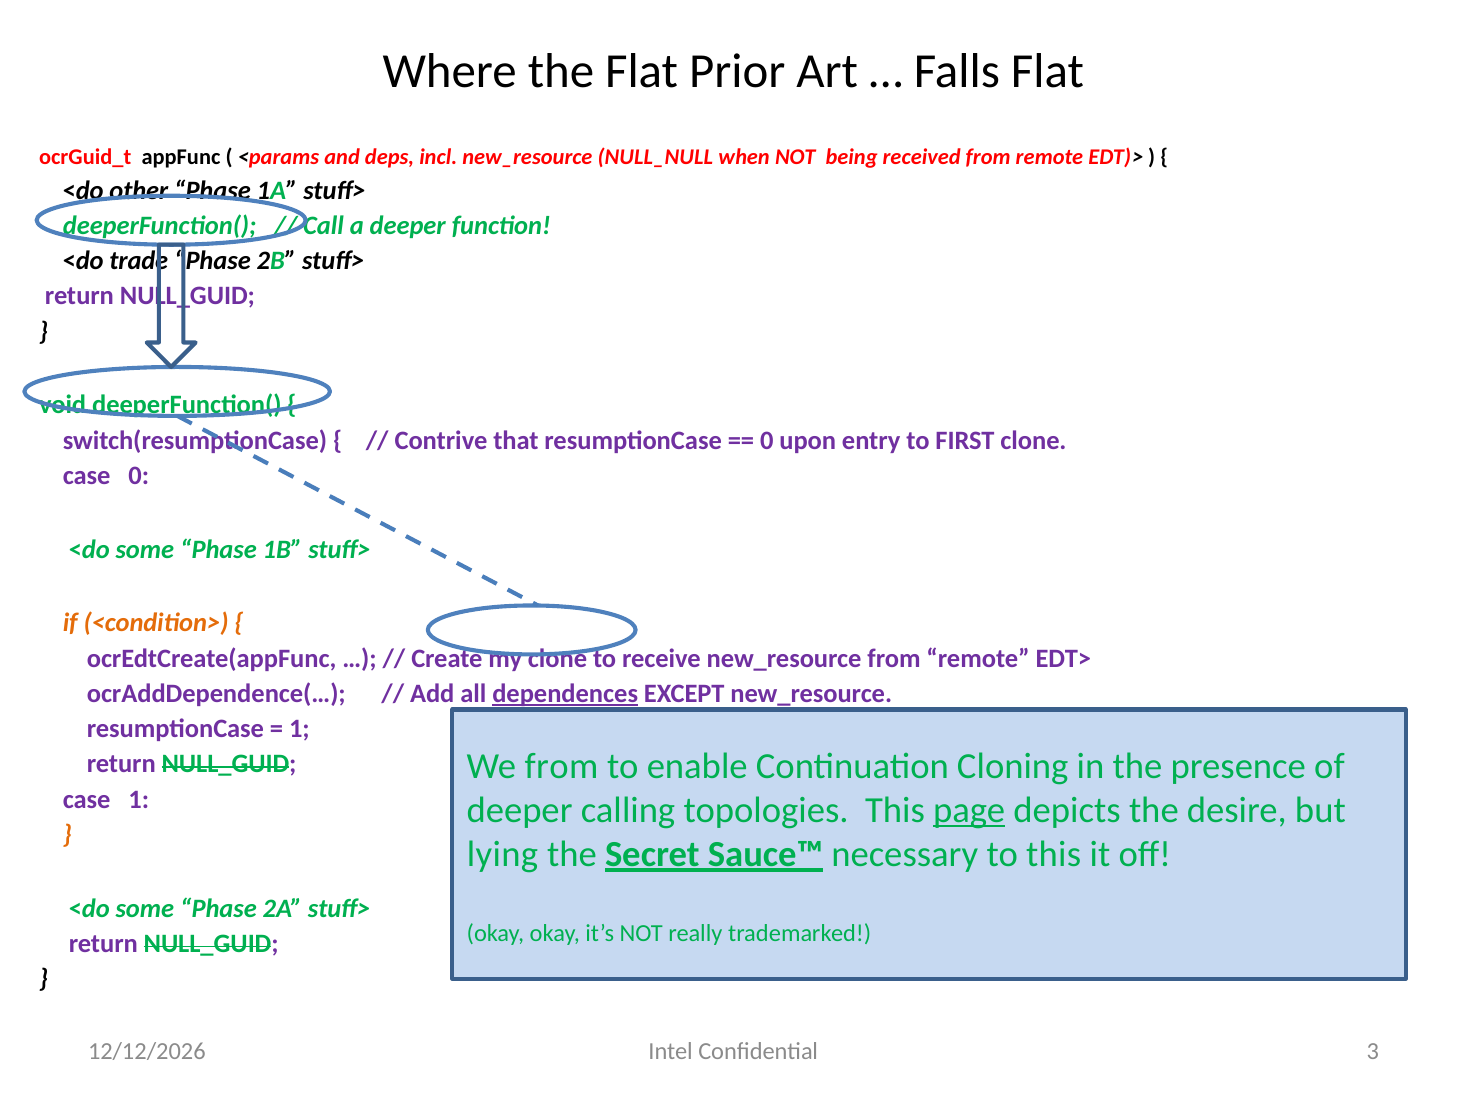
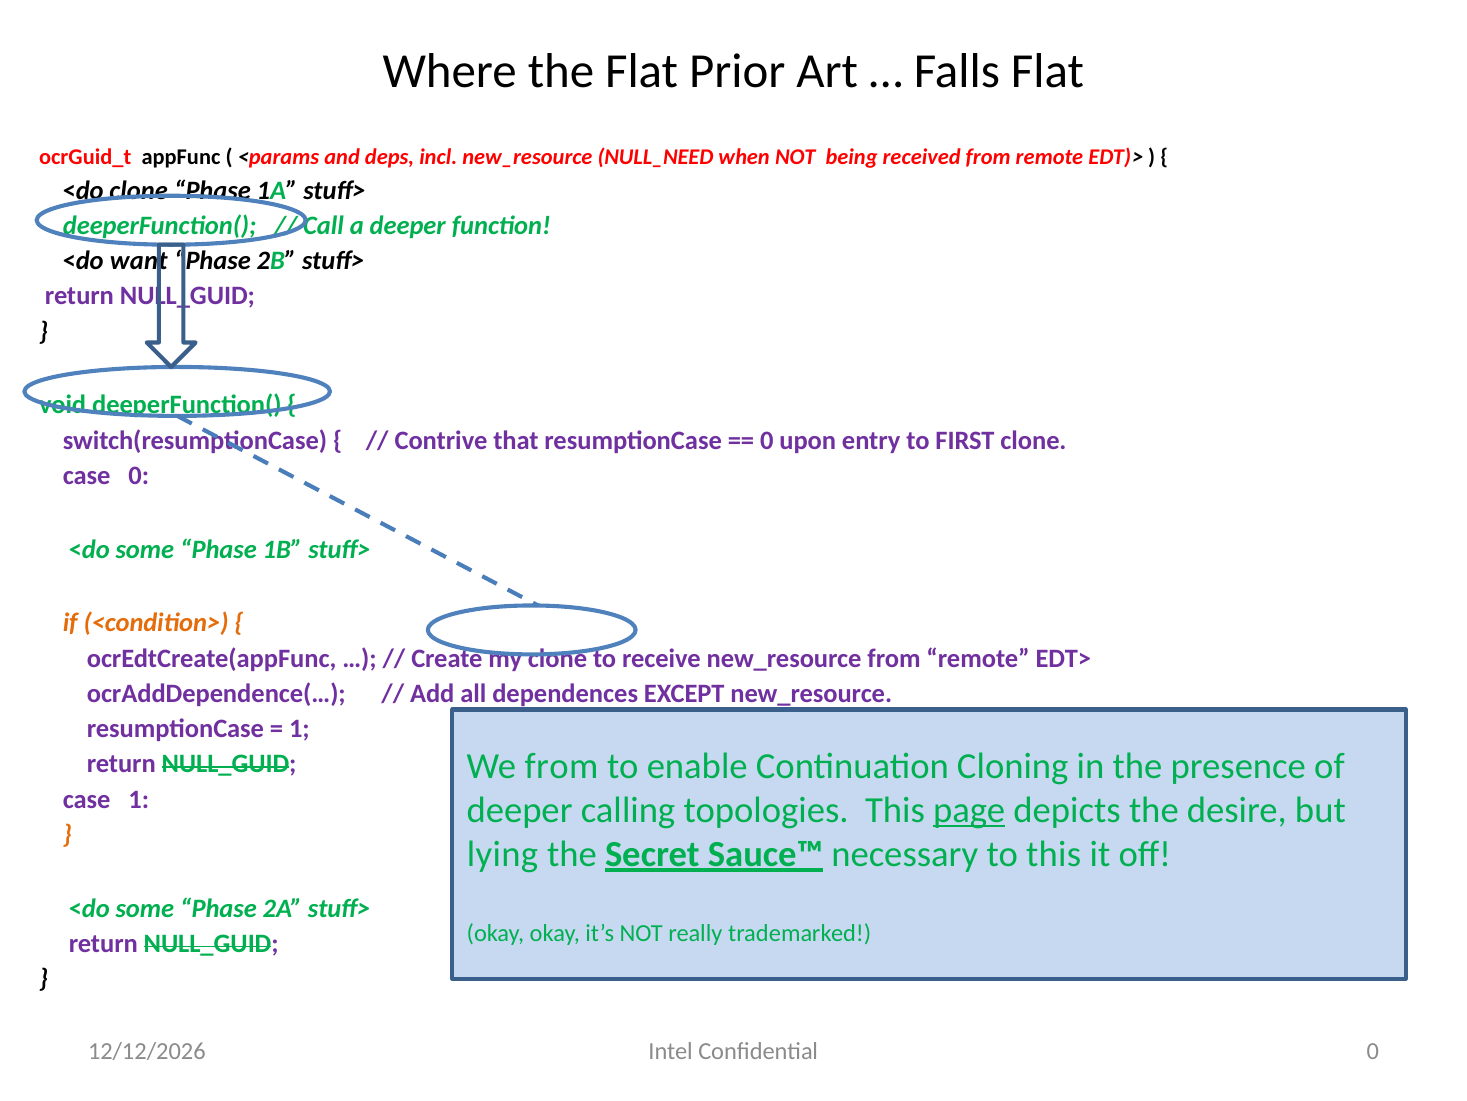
NULL_NULL: NULL_NULL -> NULL_NEED (655, 157)
<do other: other -> clone (139, 190)
trade: trade -> want (139, 261)
dependences underline: present -> none (565, 693)
Confidential 3: 3 -> 0 (1373, 1050)
